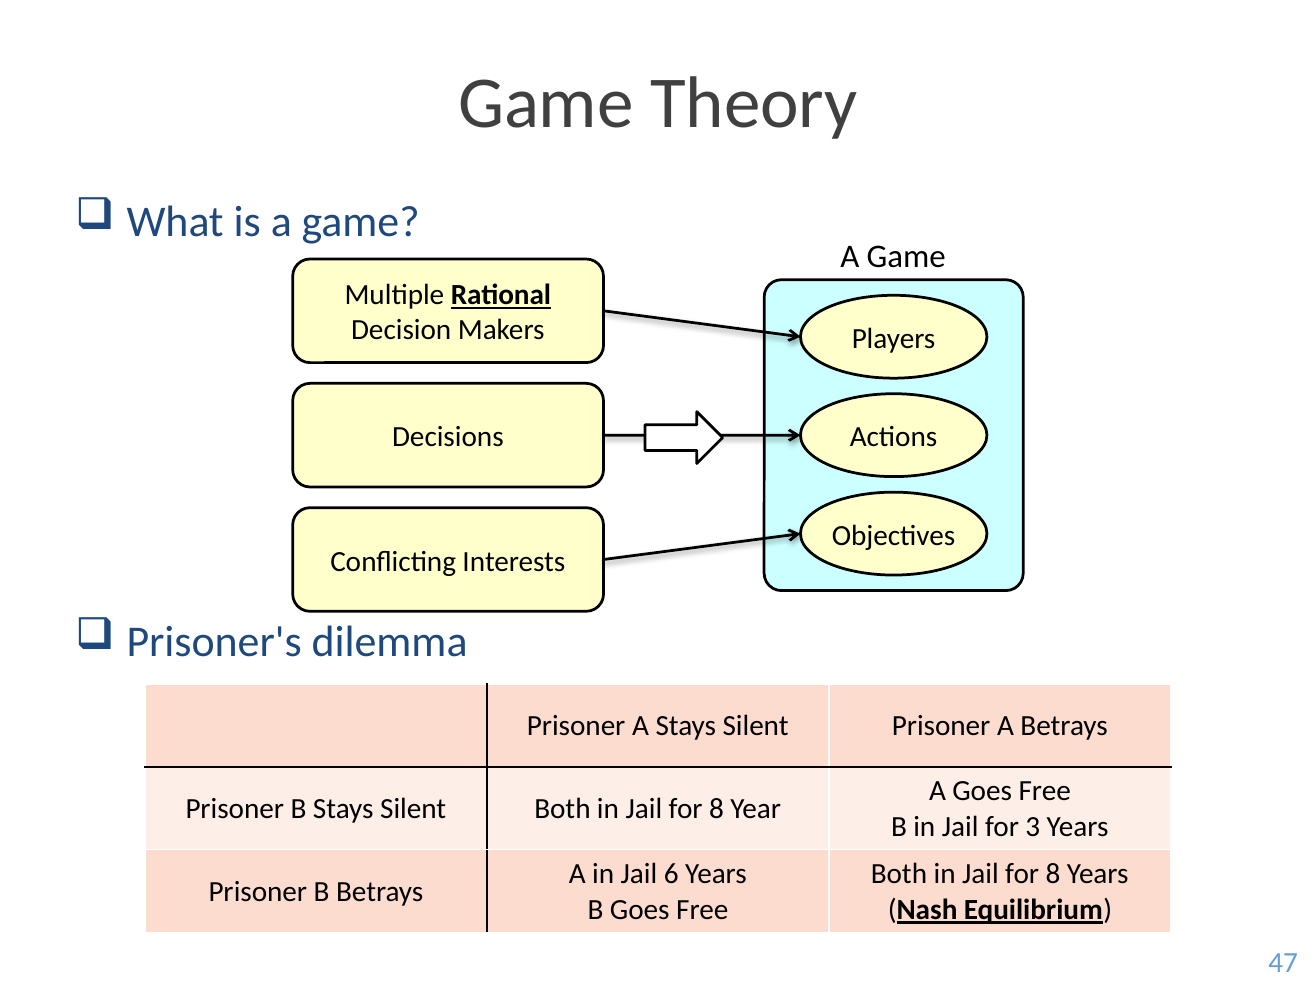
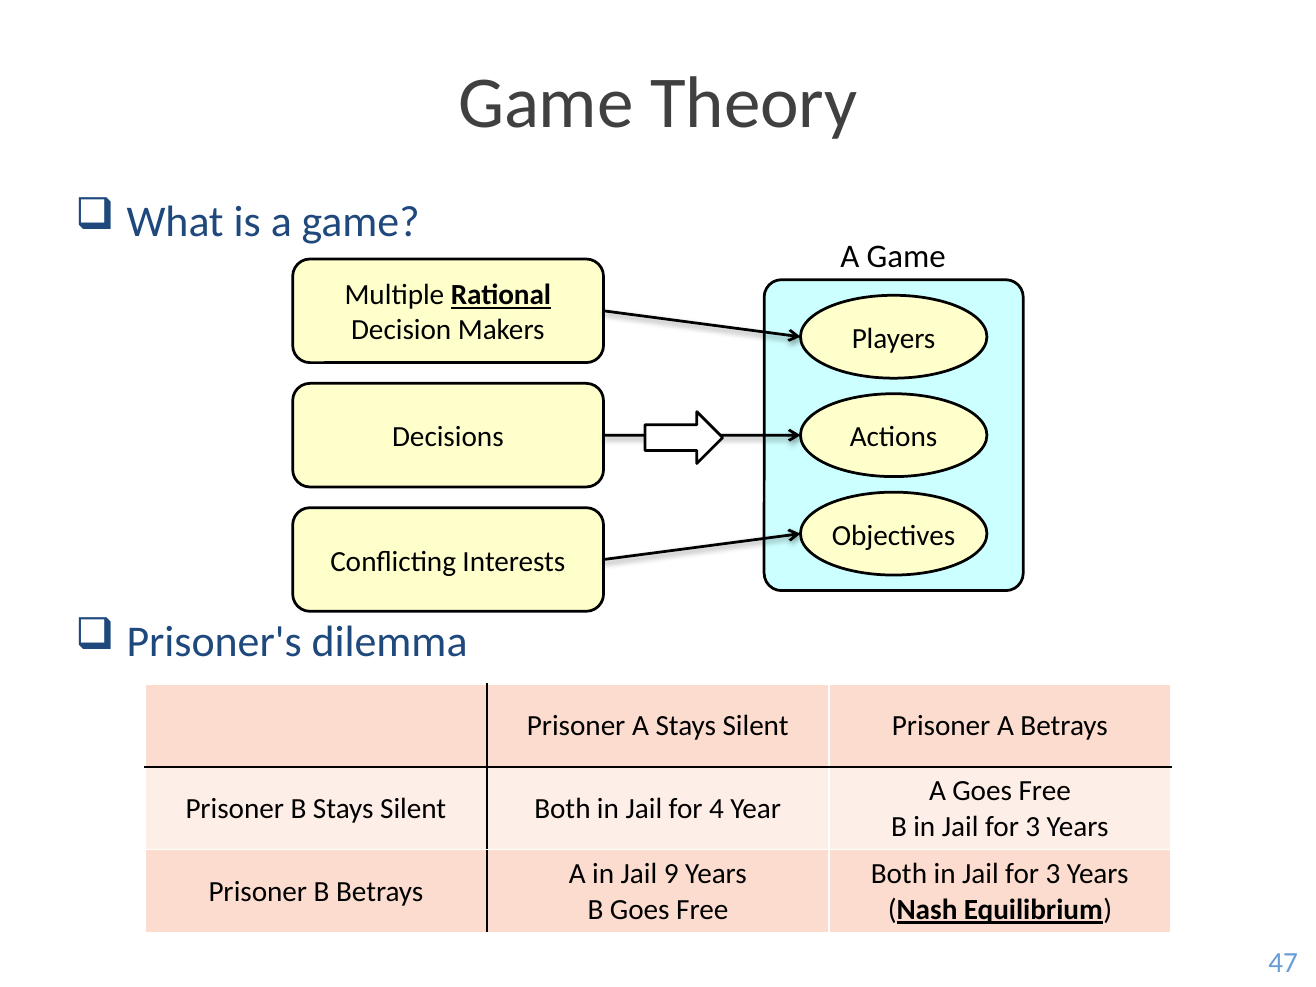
8: 8 -> 4 (717, 809)
6: 6 -> 9 (671, 874)
8: 8 -> 3 (1053, 874)
